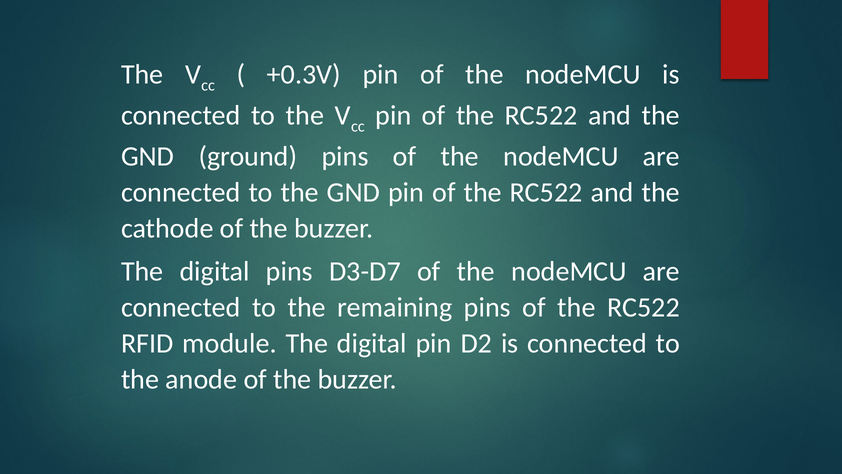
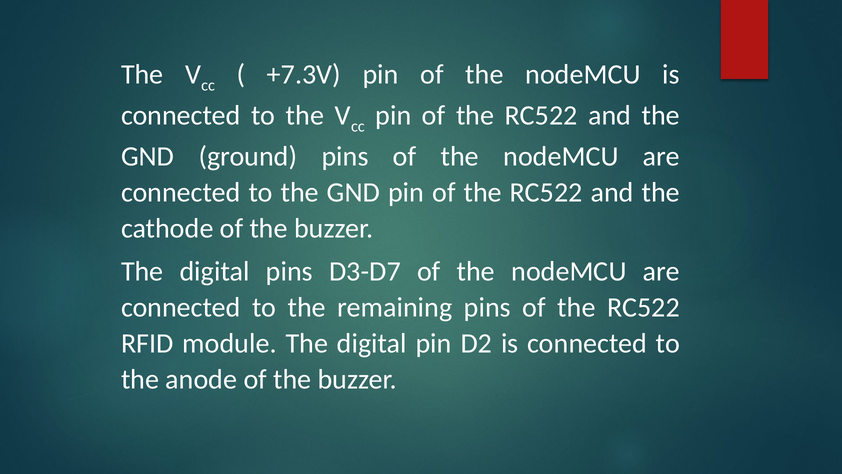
+0.3V: +0.3V -> +7.3V (304, 74)
